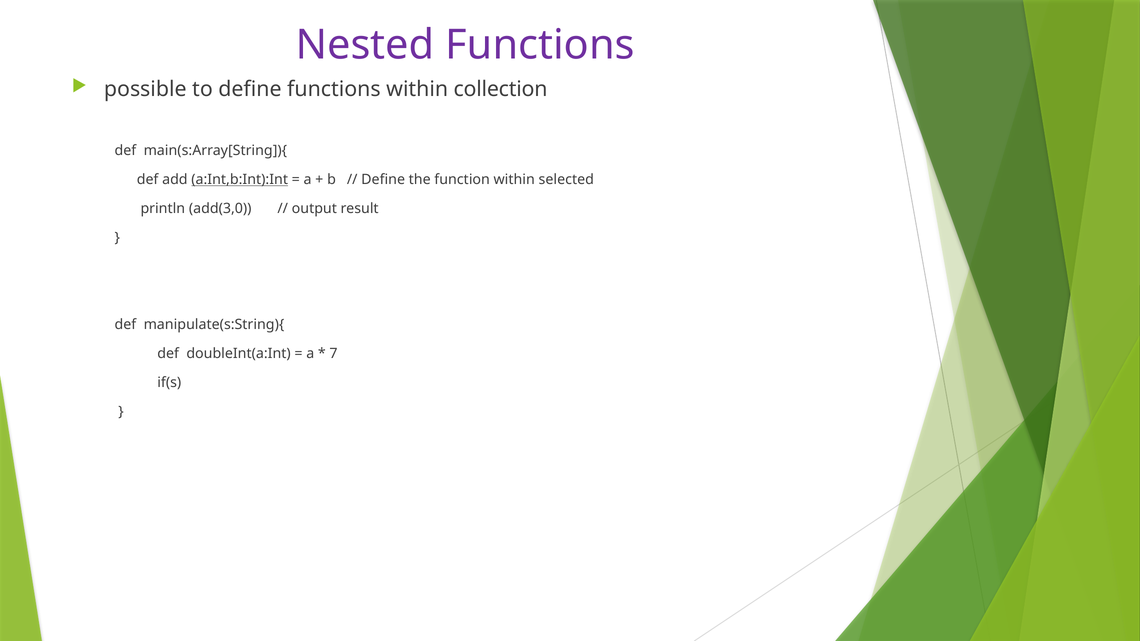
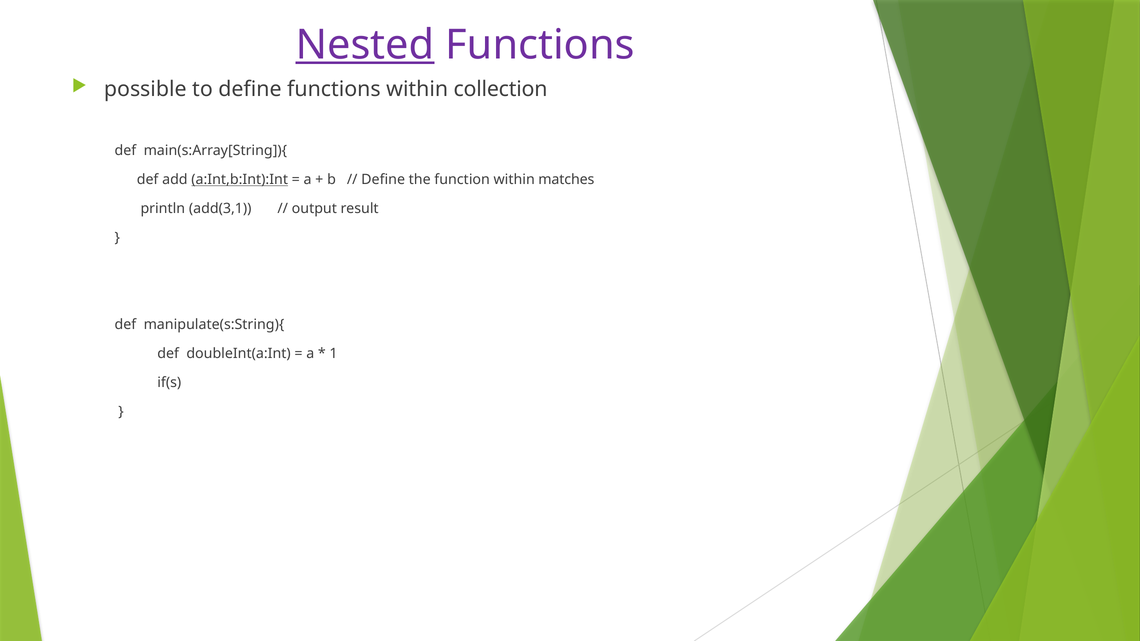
Nested underline: none -> present (365, 45)
selected: selected -> matches (566, 180)
add(3,0: add(3,0 -> add(3,1 (220, 209)
7: 7 -> 1 (334, 354)
